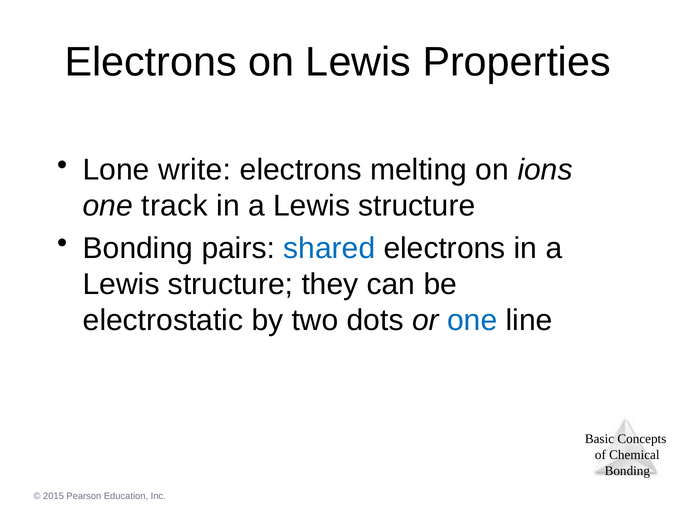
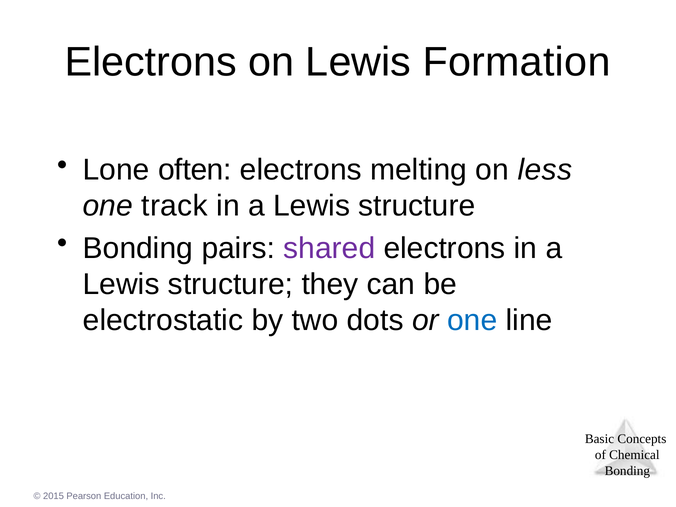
Properties: Properties -> Formation (517, 62)
write: write -> often (195, 170)
ions: ions -> less (545, 170)
shared colour: blue -> purple (329, 248)
